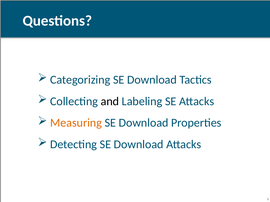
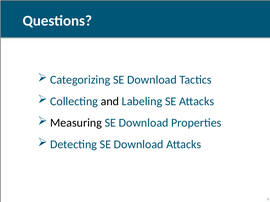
Measuring colour: orange -> black (76, 123)
